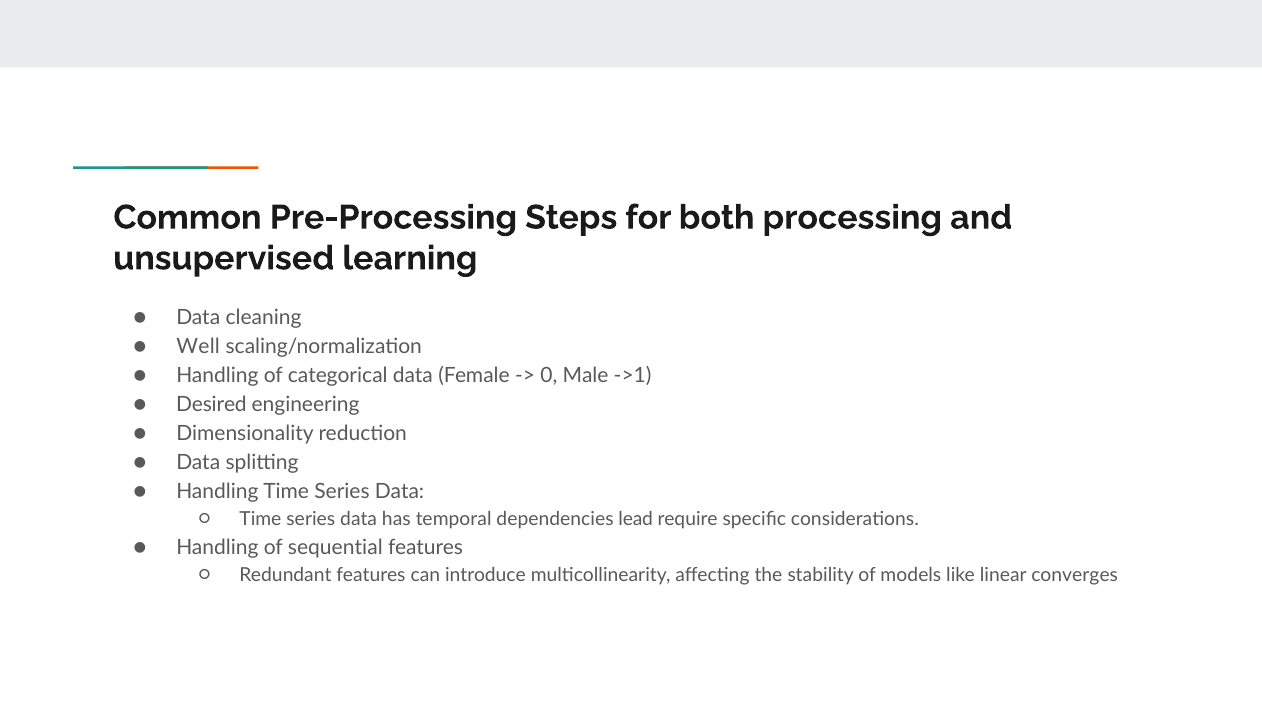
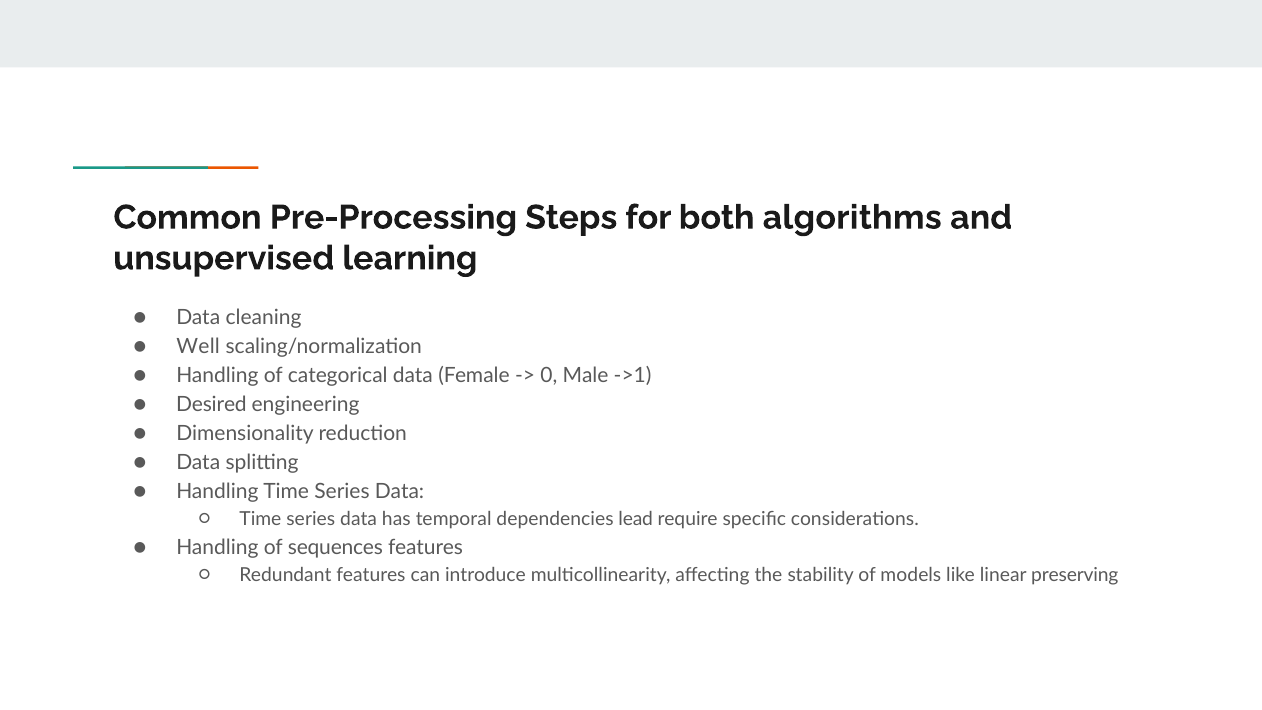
processing: processing -> algorithms (852, 217)
sequential: sequential -> sequences (335, 547)
converges: converges -> preserving (1075, 575)
